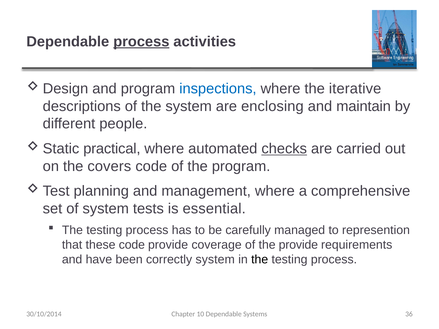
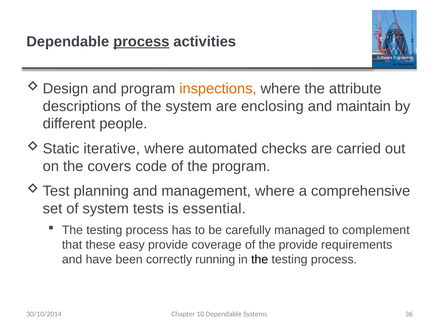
inspections colour: blue -> orange (218, 89)
iterative: iterative -> attribute (355, 89)
practical: practical -> iterative (112, 149)
checks underline: present -> none (284, 149)
represention: represention -> complement (376, 230)
these code: code -> easy (132, 245)
correctly system: system -> running (215, 260)
